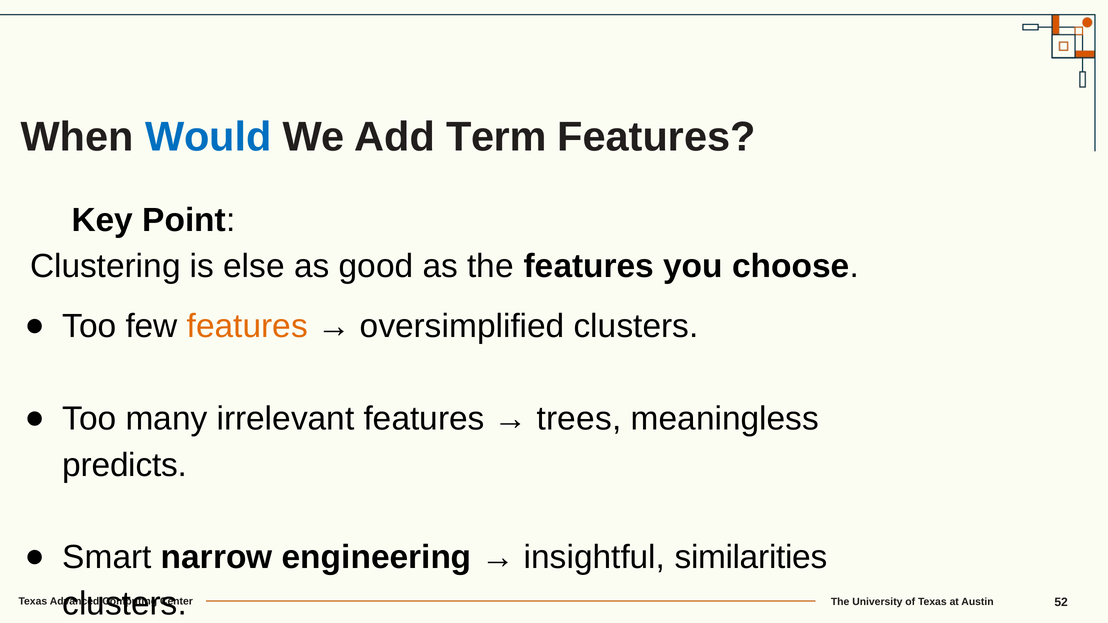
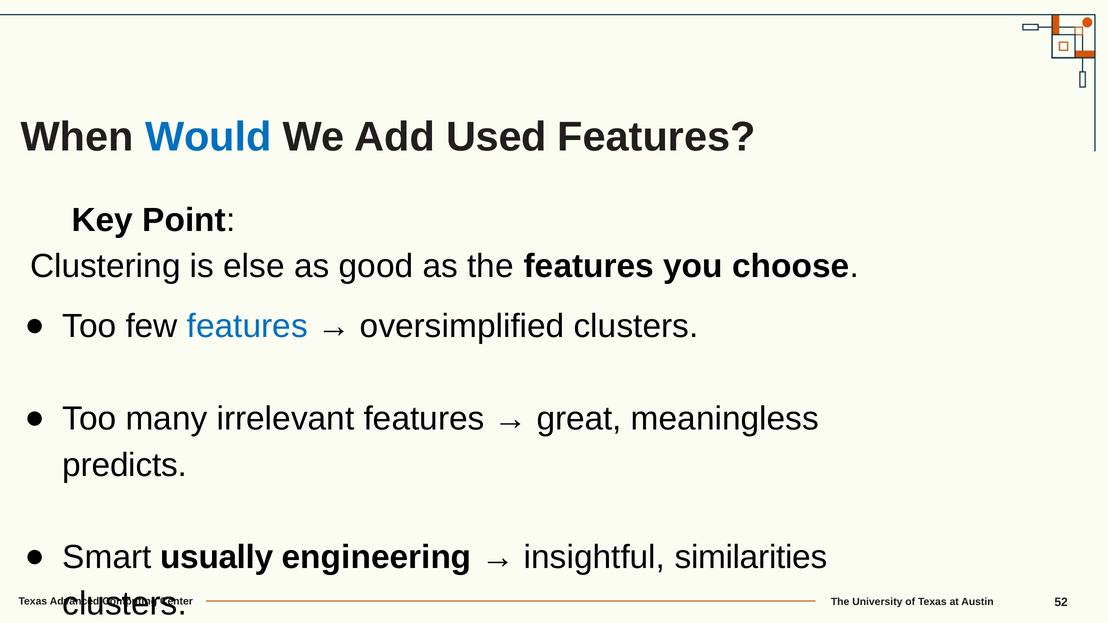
Term: Term -> Used (496, 137)
features colour: orange -> blue (247, 327)
trees: trees -> great (579, 419)
narrow: narrow -> usually (217, 558)
